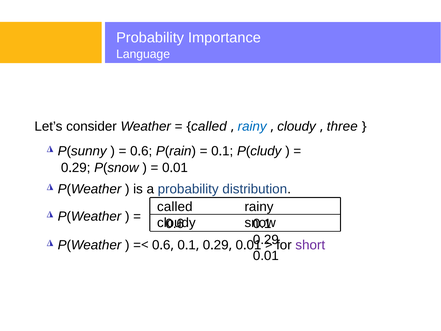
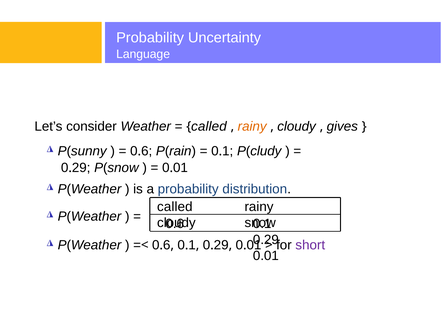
Importance: Importance -> Uncertainty (225, 38)
rainy colour: blue -> orange (252, 126)
three: three -> gives (342, 126)
